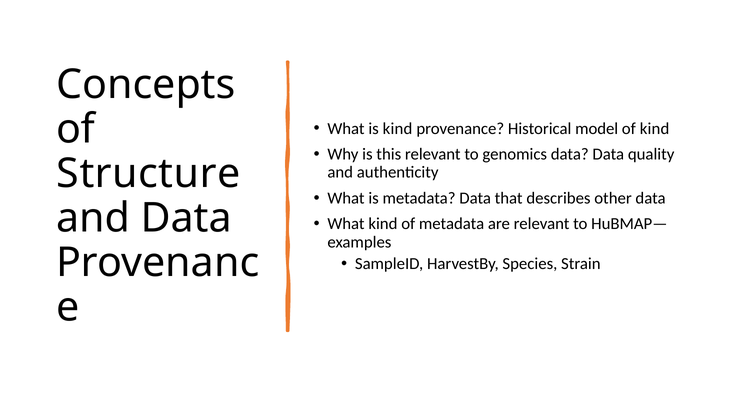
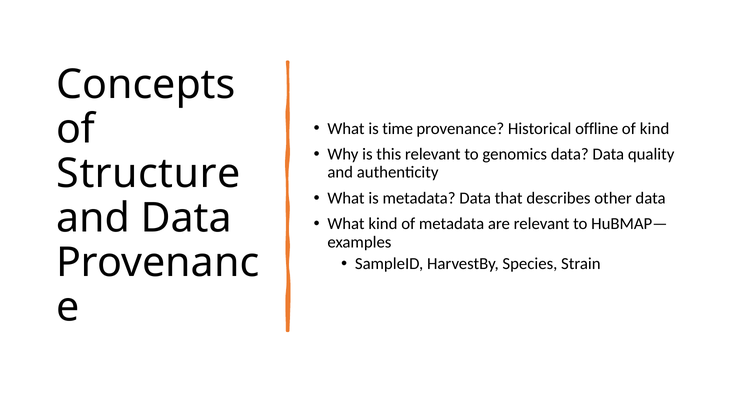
is kind: kind -> time (398, 129)
model: model -> offline (597, 129)
